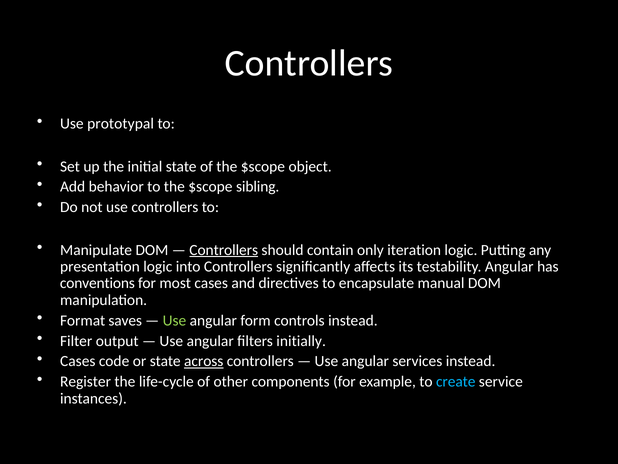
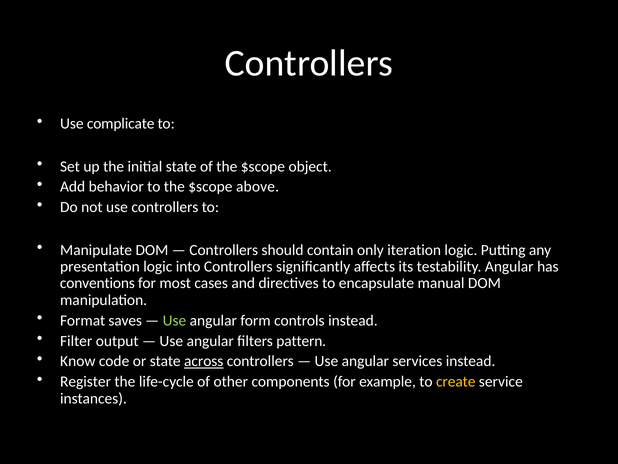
prototypal: prototypal -> complicate (121, 124)
sibling: sibling -> above (258, 187)
Controllers underline: present -> none (224, 250)
initially: initially -> pattern (301, 341)
Cases: Cases -> Know (78, 361)
create colour: light blue -> yellow (456, 381)
